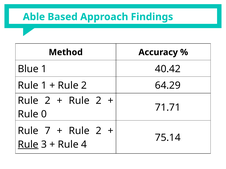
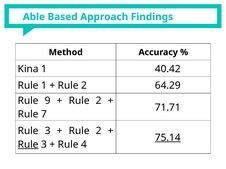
Blue: Blue -> Kina (28, 69)
2: 2 -> 9 (48, 101)
0: 0 -> 7 (44, 115)
7: 7 -> 3 (48, 131)
75.14 underline: none -> present (168, 138)
